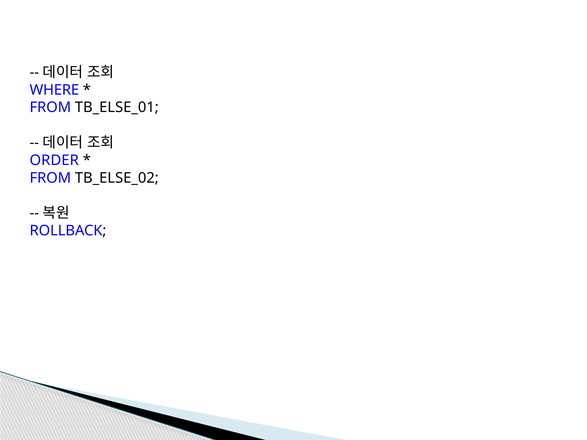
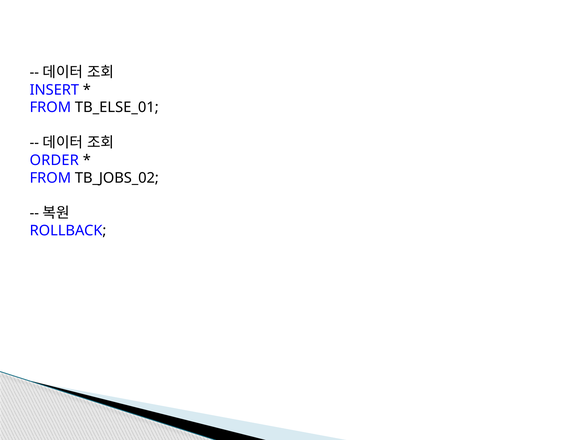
WHERE: WHERE -> INSERT (54, 90)
TB_ELSE_02: TB_ELSE_02 -> TB_JOBS_02 (117, 178)
